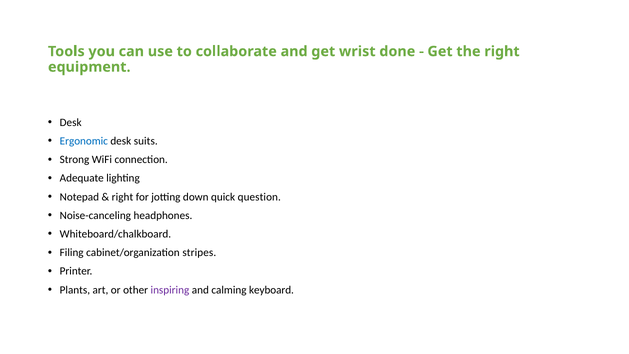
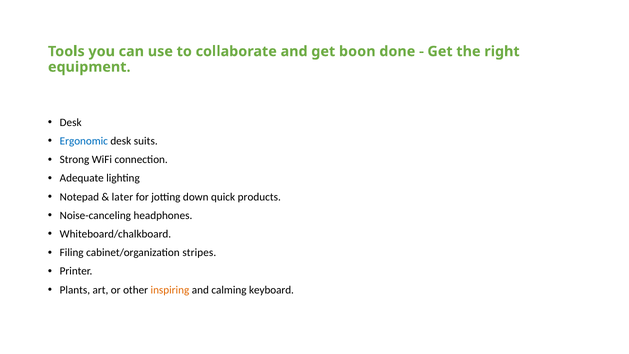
wrist: wrist -> boon (357, 51)
right: right -> later (122, 197)
question: question -> products (259, 197)
inspiring colour: purple -> orange (170, 290)
